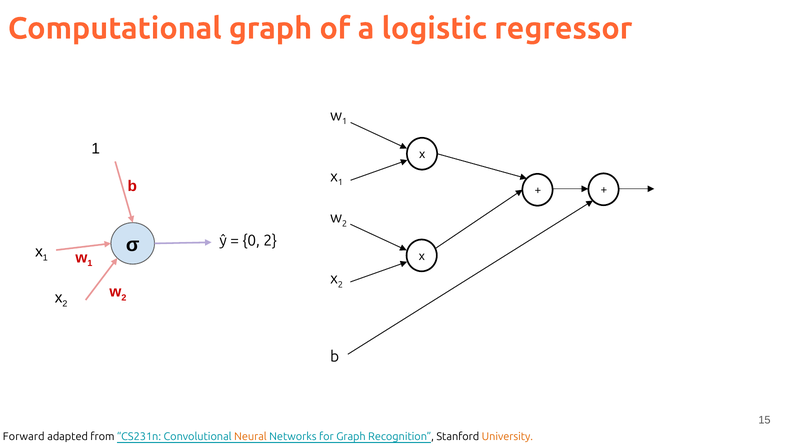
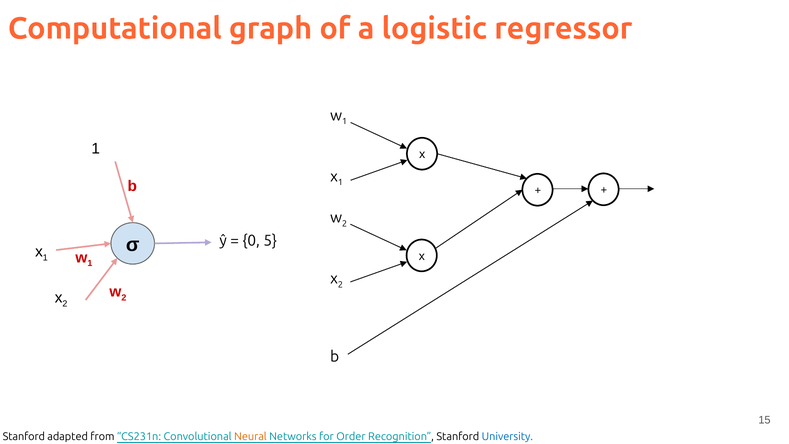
0 2: 2 -> 5 (270, 241)
Forward: Forward -> Stanford (24, 437)
for Graph: Graph -> Order (351, 437)
University colour: orange -> blue (507, 437)
